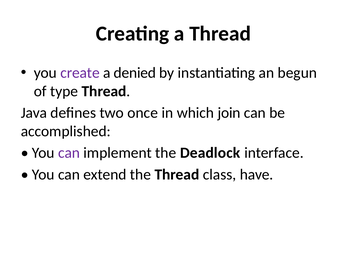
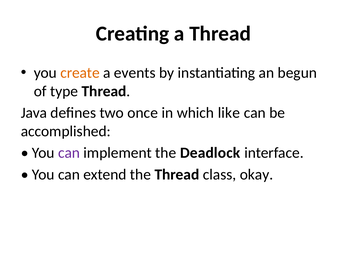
create colour: purple -> orange (80, 73)
denied: denied -> events (135, 73)
join: join -> like (229, 113)
have: have -> okay (256, 175)
